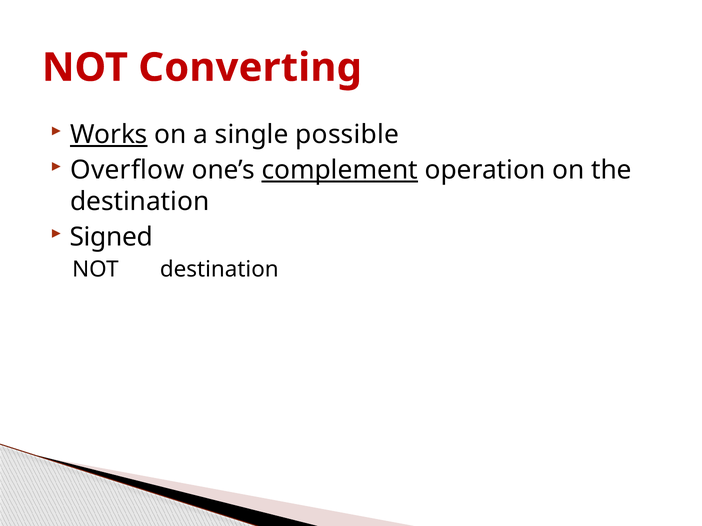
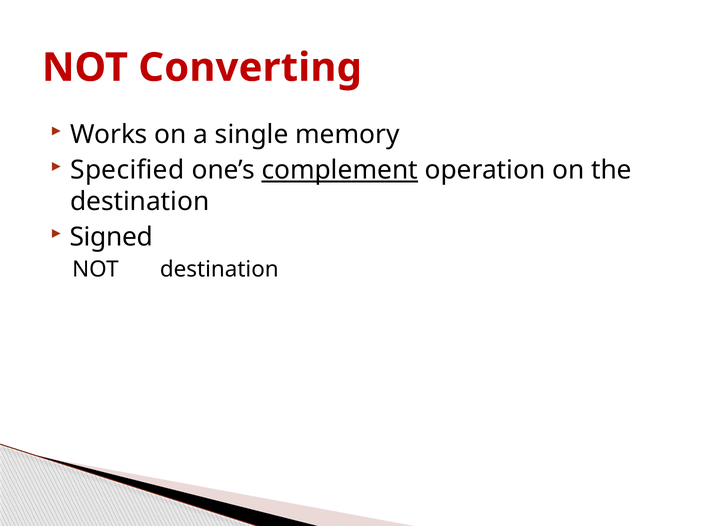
Works underline: present -> none (109, 135)
possible: possible -> memory (347, 135)
Overflow: Overflow -> Specified (127, 170)
